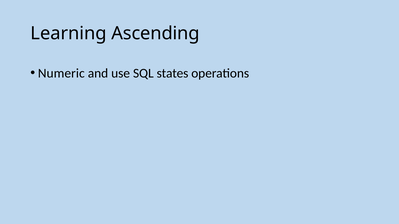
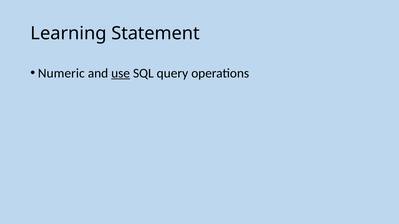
Ascending: Ascending -> Statement (156, 34)
use underline: none -> present (121, 73)
states: states -> query (172, 73)
